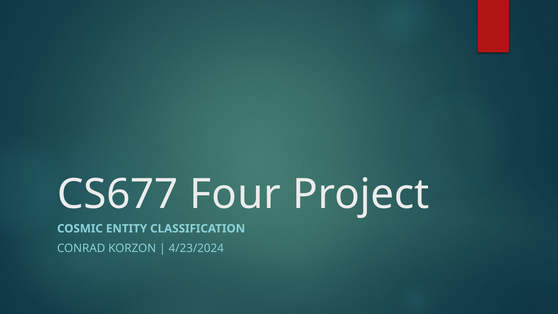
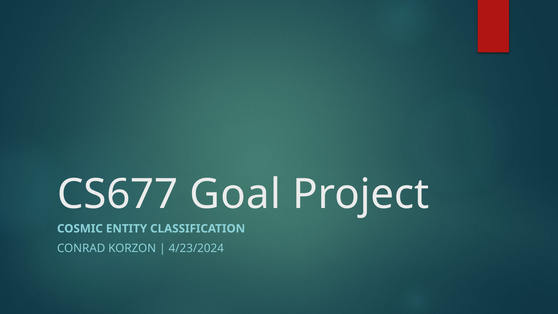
Four: Four -> Goal (235, 194)
